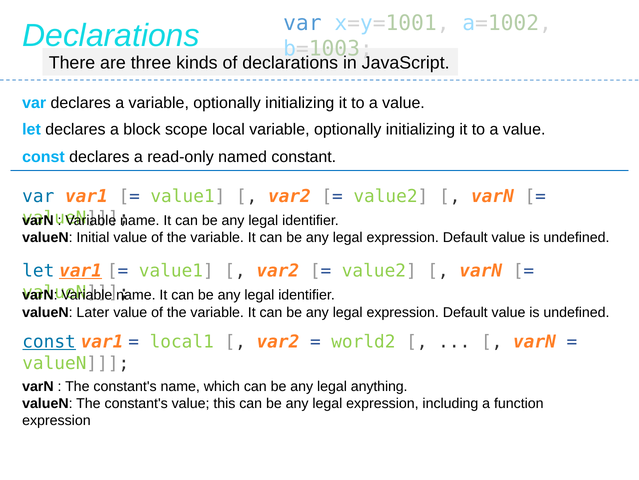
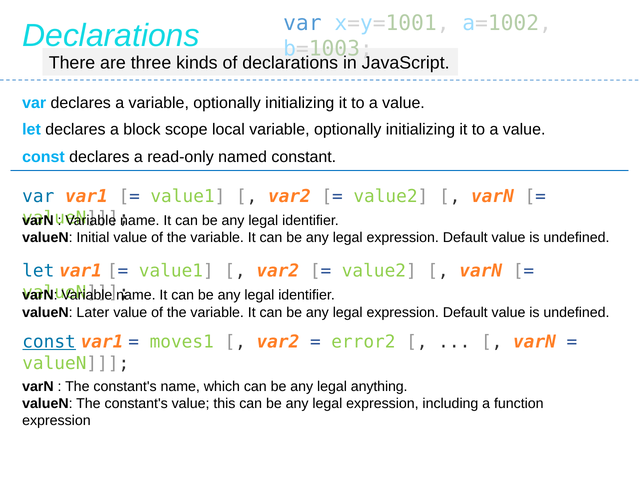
var1 underline: present -> none (81, 271)
local1: local1 -> moves1 (182, 341)
world2: world2 -> error2 (363, 341)
